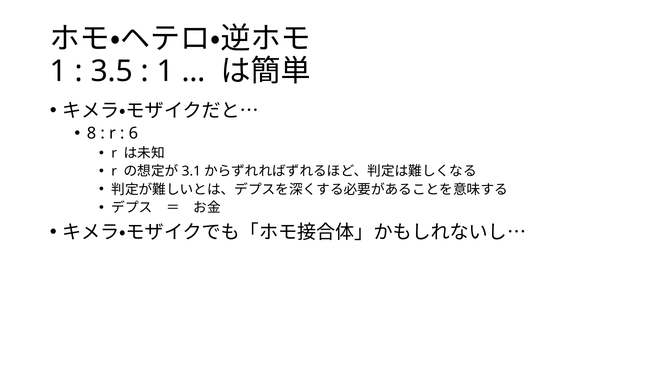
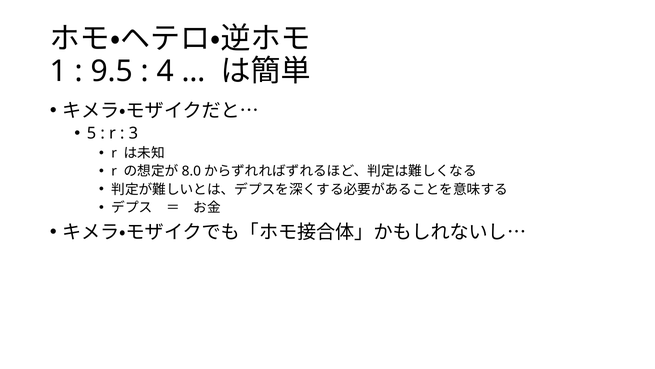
3.5: 3.5 -> 9.5 (112, 71)
1: 1 -> 4 (165, 71)
8: 8 -> 5 (91, 133)
6: 6 -> 3 (133, 133)
3.1: 3.1 -> 8.0 (191, 171)
